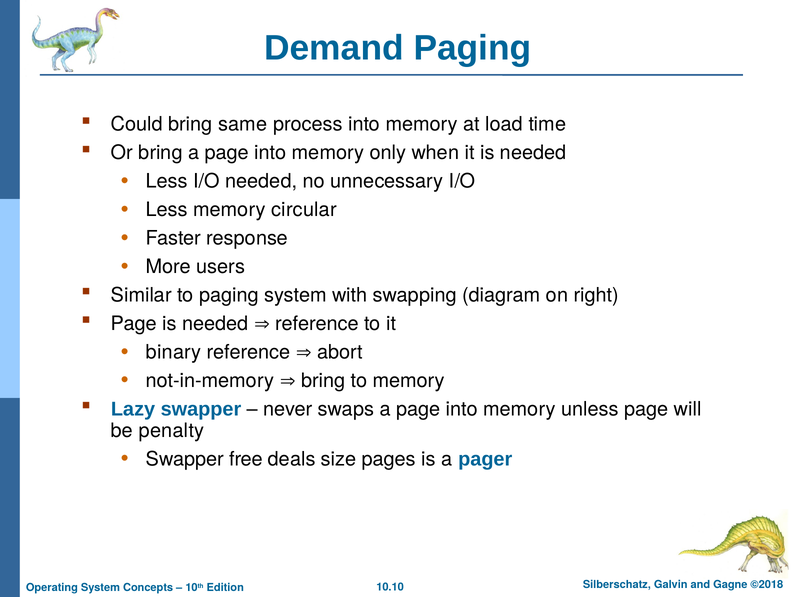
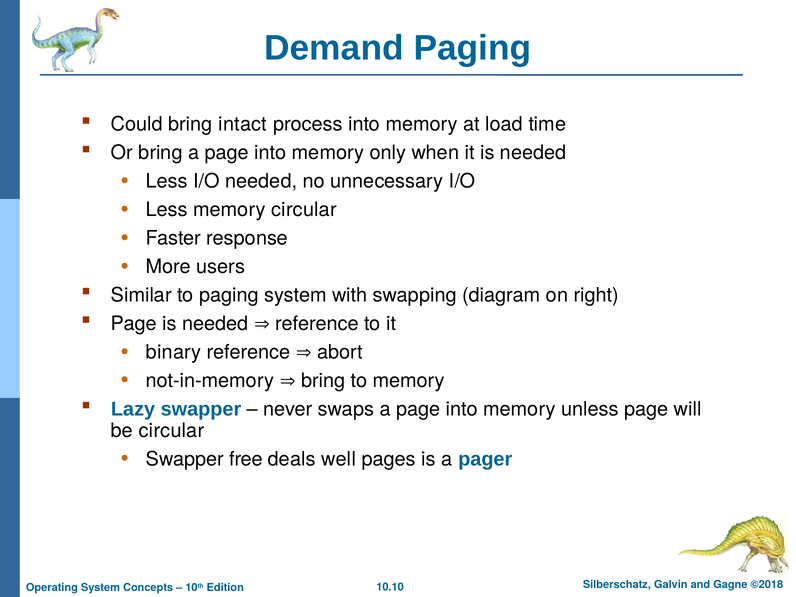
same: same -> intact (243, 124)
be penalty: penalty -> circular (172, 430)
size: size -> well (339, 459)
